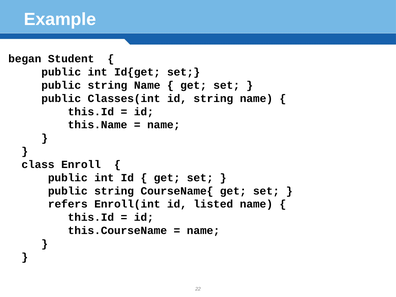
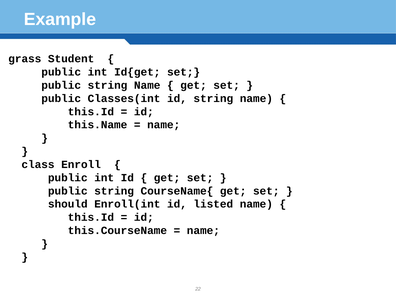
began: began -> grass (25, 59)
refers: refers -> should (68, 204)
